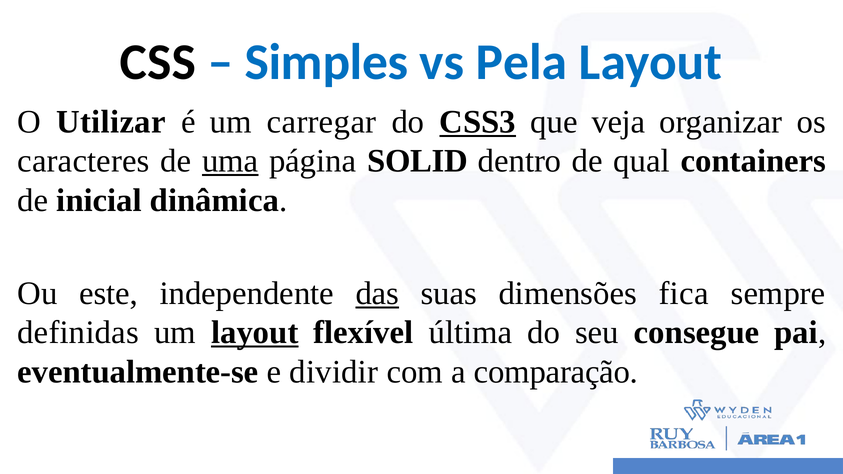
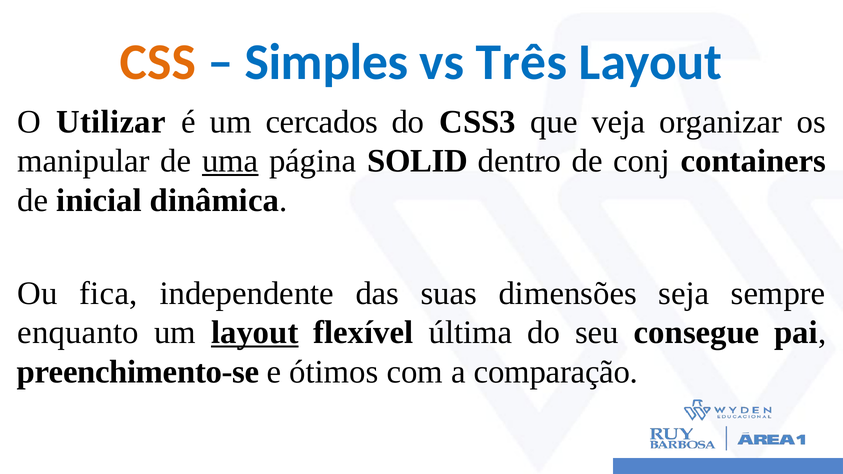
CSS colour: black -> orange (158, 62)
Pela: Pela -> Três (521, 62)
carregar: carregar -> cercados (322, 122)
CSS3 underline: present -> none (478, 122)
caracteres: caracteres -> manipular (84, 161)
qual: qual -> conj (642, 161)
este: este -> fica (108, 293)
das underline: present -> none (377, 293)
fica: fica -> seja (684, 293)
definidas: definidas -> enquanto (78, 333)
eventualmente-se: eventualmente-se -> preenchimento-se (138, 372)
dividir: dividir -> ótimos (334, 372)
